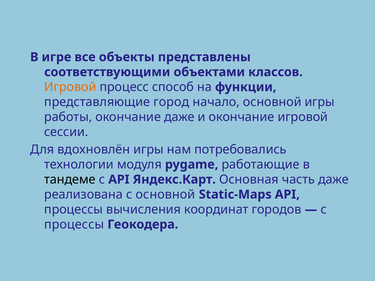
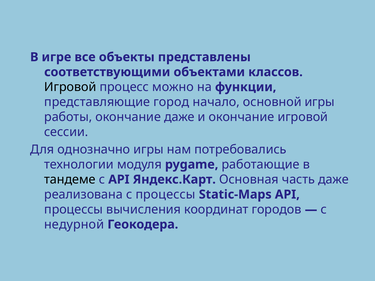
Игровой colour: orange -> black (70, 87)
способ: способ -> можно (173, 87)
вдохновлён: вдохновлён -> однозначно (94, 150)
с основной: основной -> процессы (165, 195)
процессы: процессы -> недурной (74, 225)
